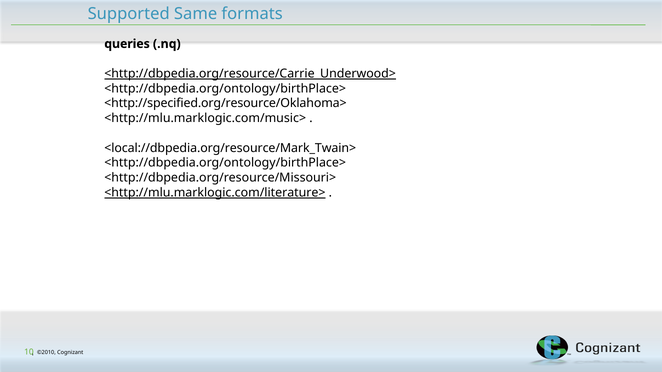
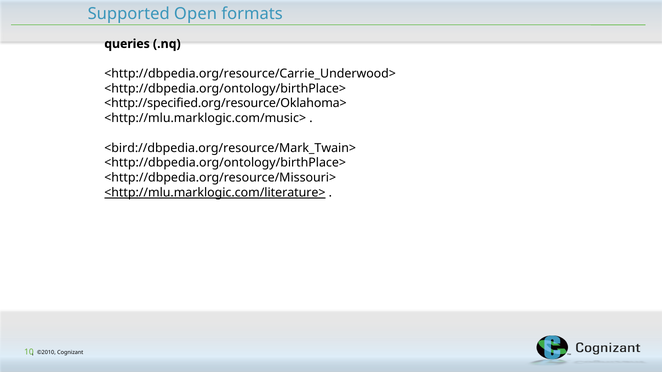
Same: Same -> Open (196, 14)
<http://dbpedia.org/resource/Carrie_Underwood> underline: present -> none (250, 74)
<local://dbpedia.org/resource/Mark_Twain>: <local://dbpedia.org/resource/Mark_Twain> -> <bird://dbpedia.org/resource/Mark_Twain> (230, 148)
